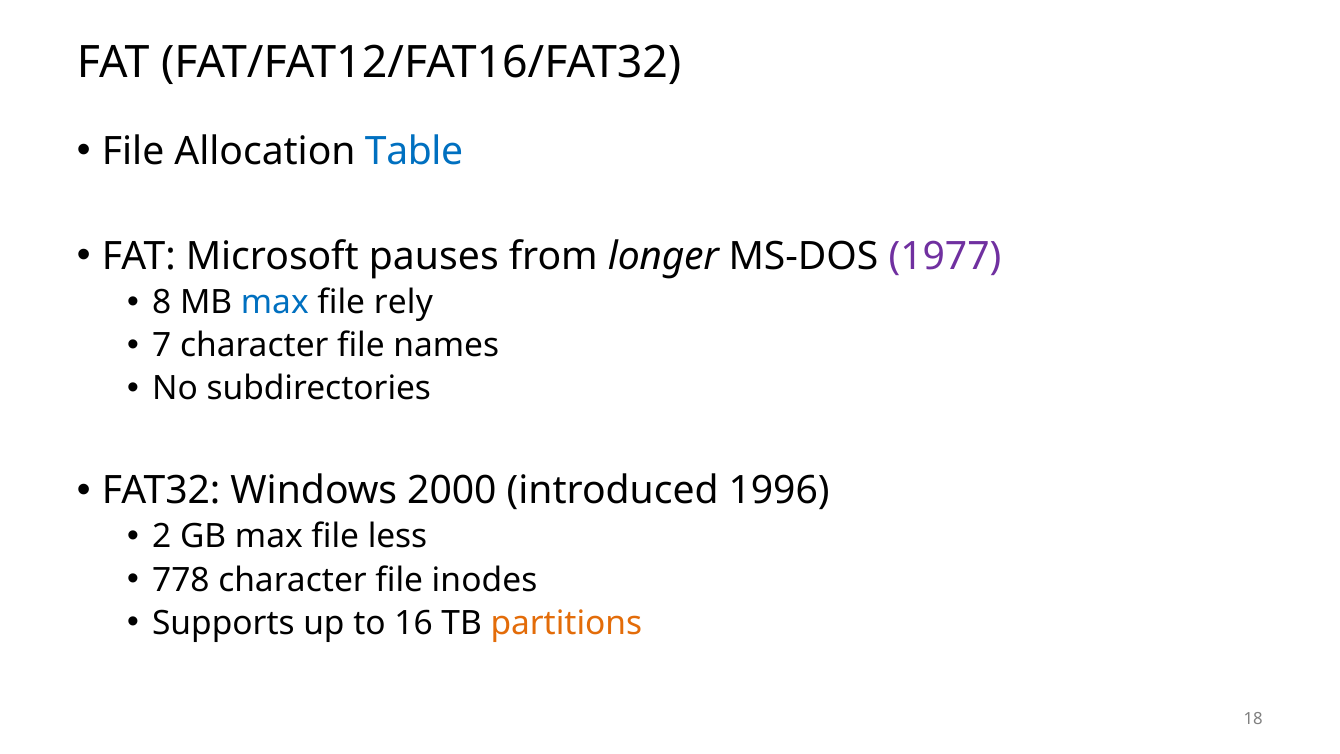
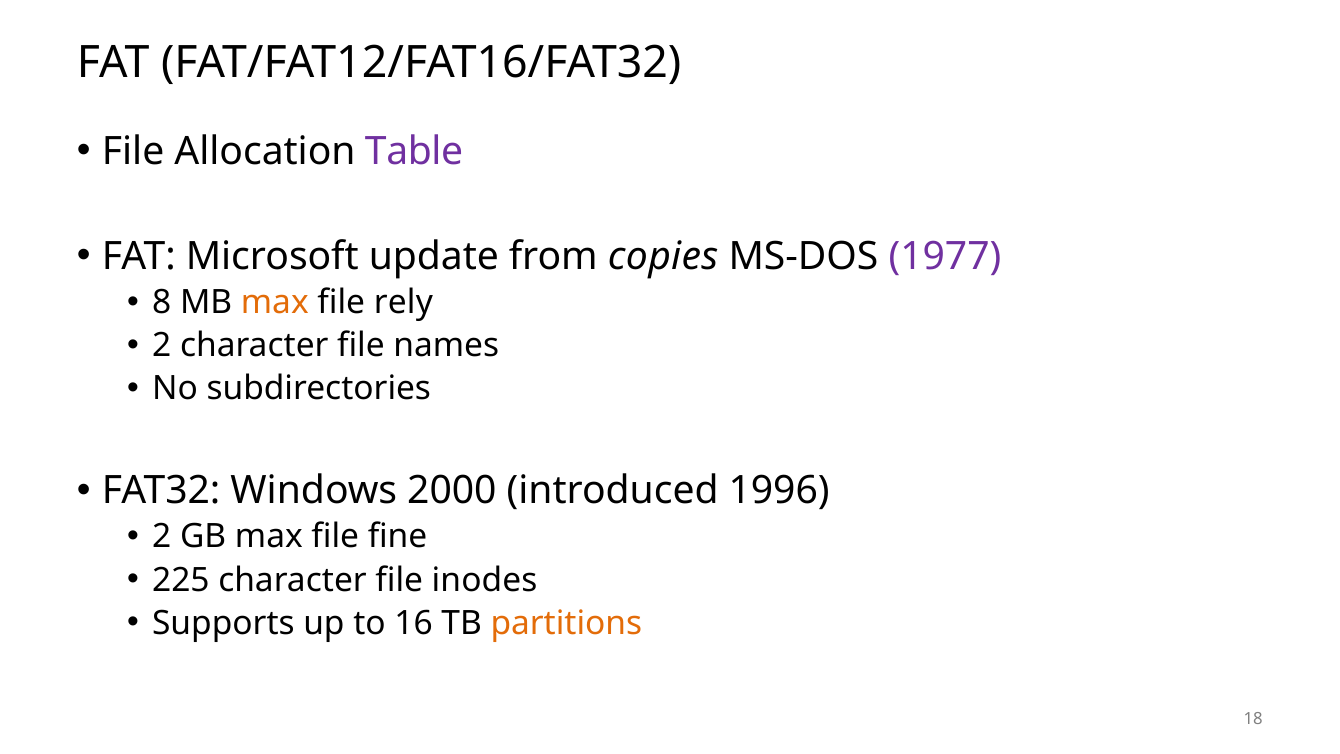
Table colour: blue -> purple (414, 151)
pauses: pauses -> update (434, 256)
longer: longer -> copies (663, 256)
max colour: blue -> orange (275, 302)
7: 7 -> 2 (162, 346)
less: less -> fine (397, 537)
778: 778 -> 225 (181, 580)
